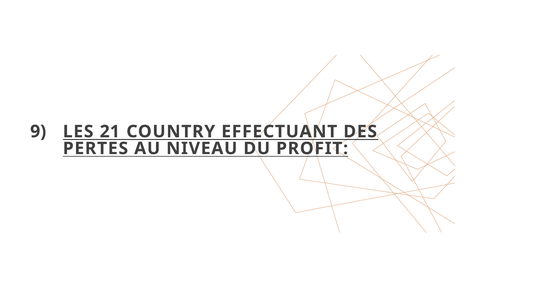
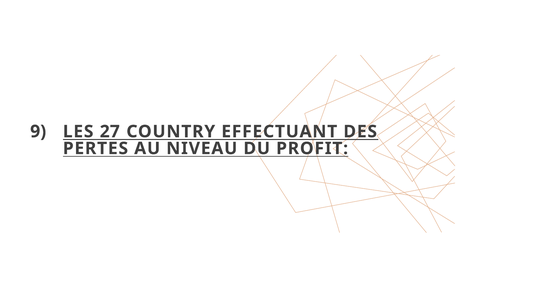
21: 21 -> 27 (110, 132)
